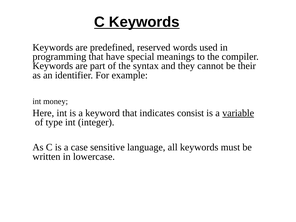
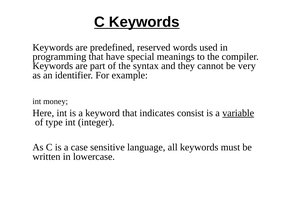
their: their -> very (247, 66)
